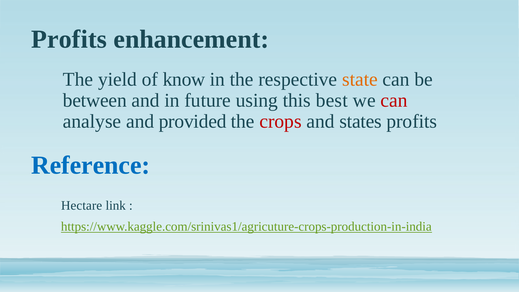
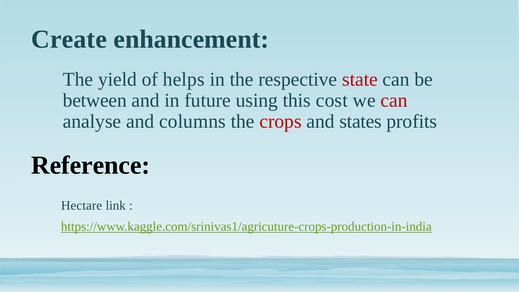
Profits: Profits -> Create (69, 39)
know: know -> helps (184, 79)
state colour: orange -> red (360, 79)
best: best -> cost (332, 100)
provided: provided -> columns (192, 121)
Reference colour: blue -> black (91, 165)
